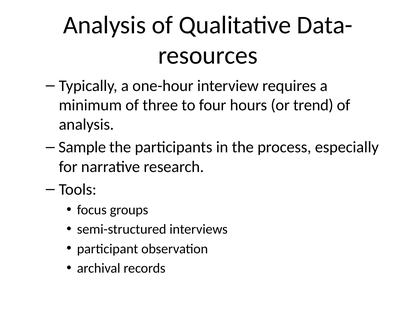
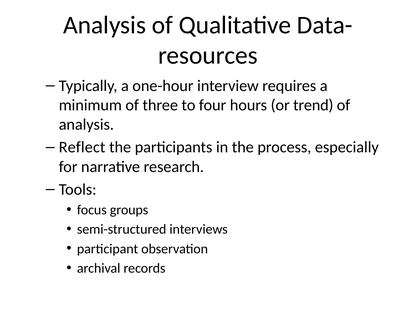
Sample: Sample -> Reflect (82, 147)
